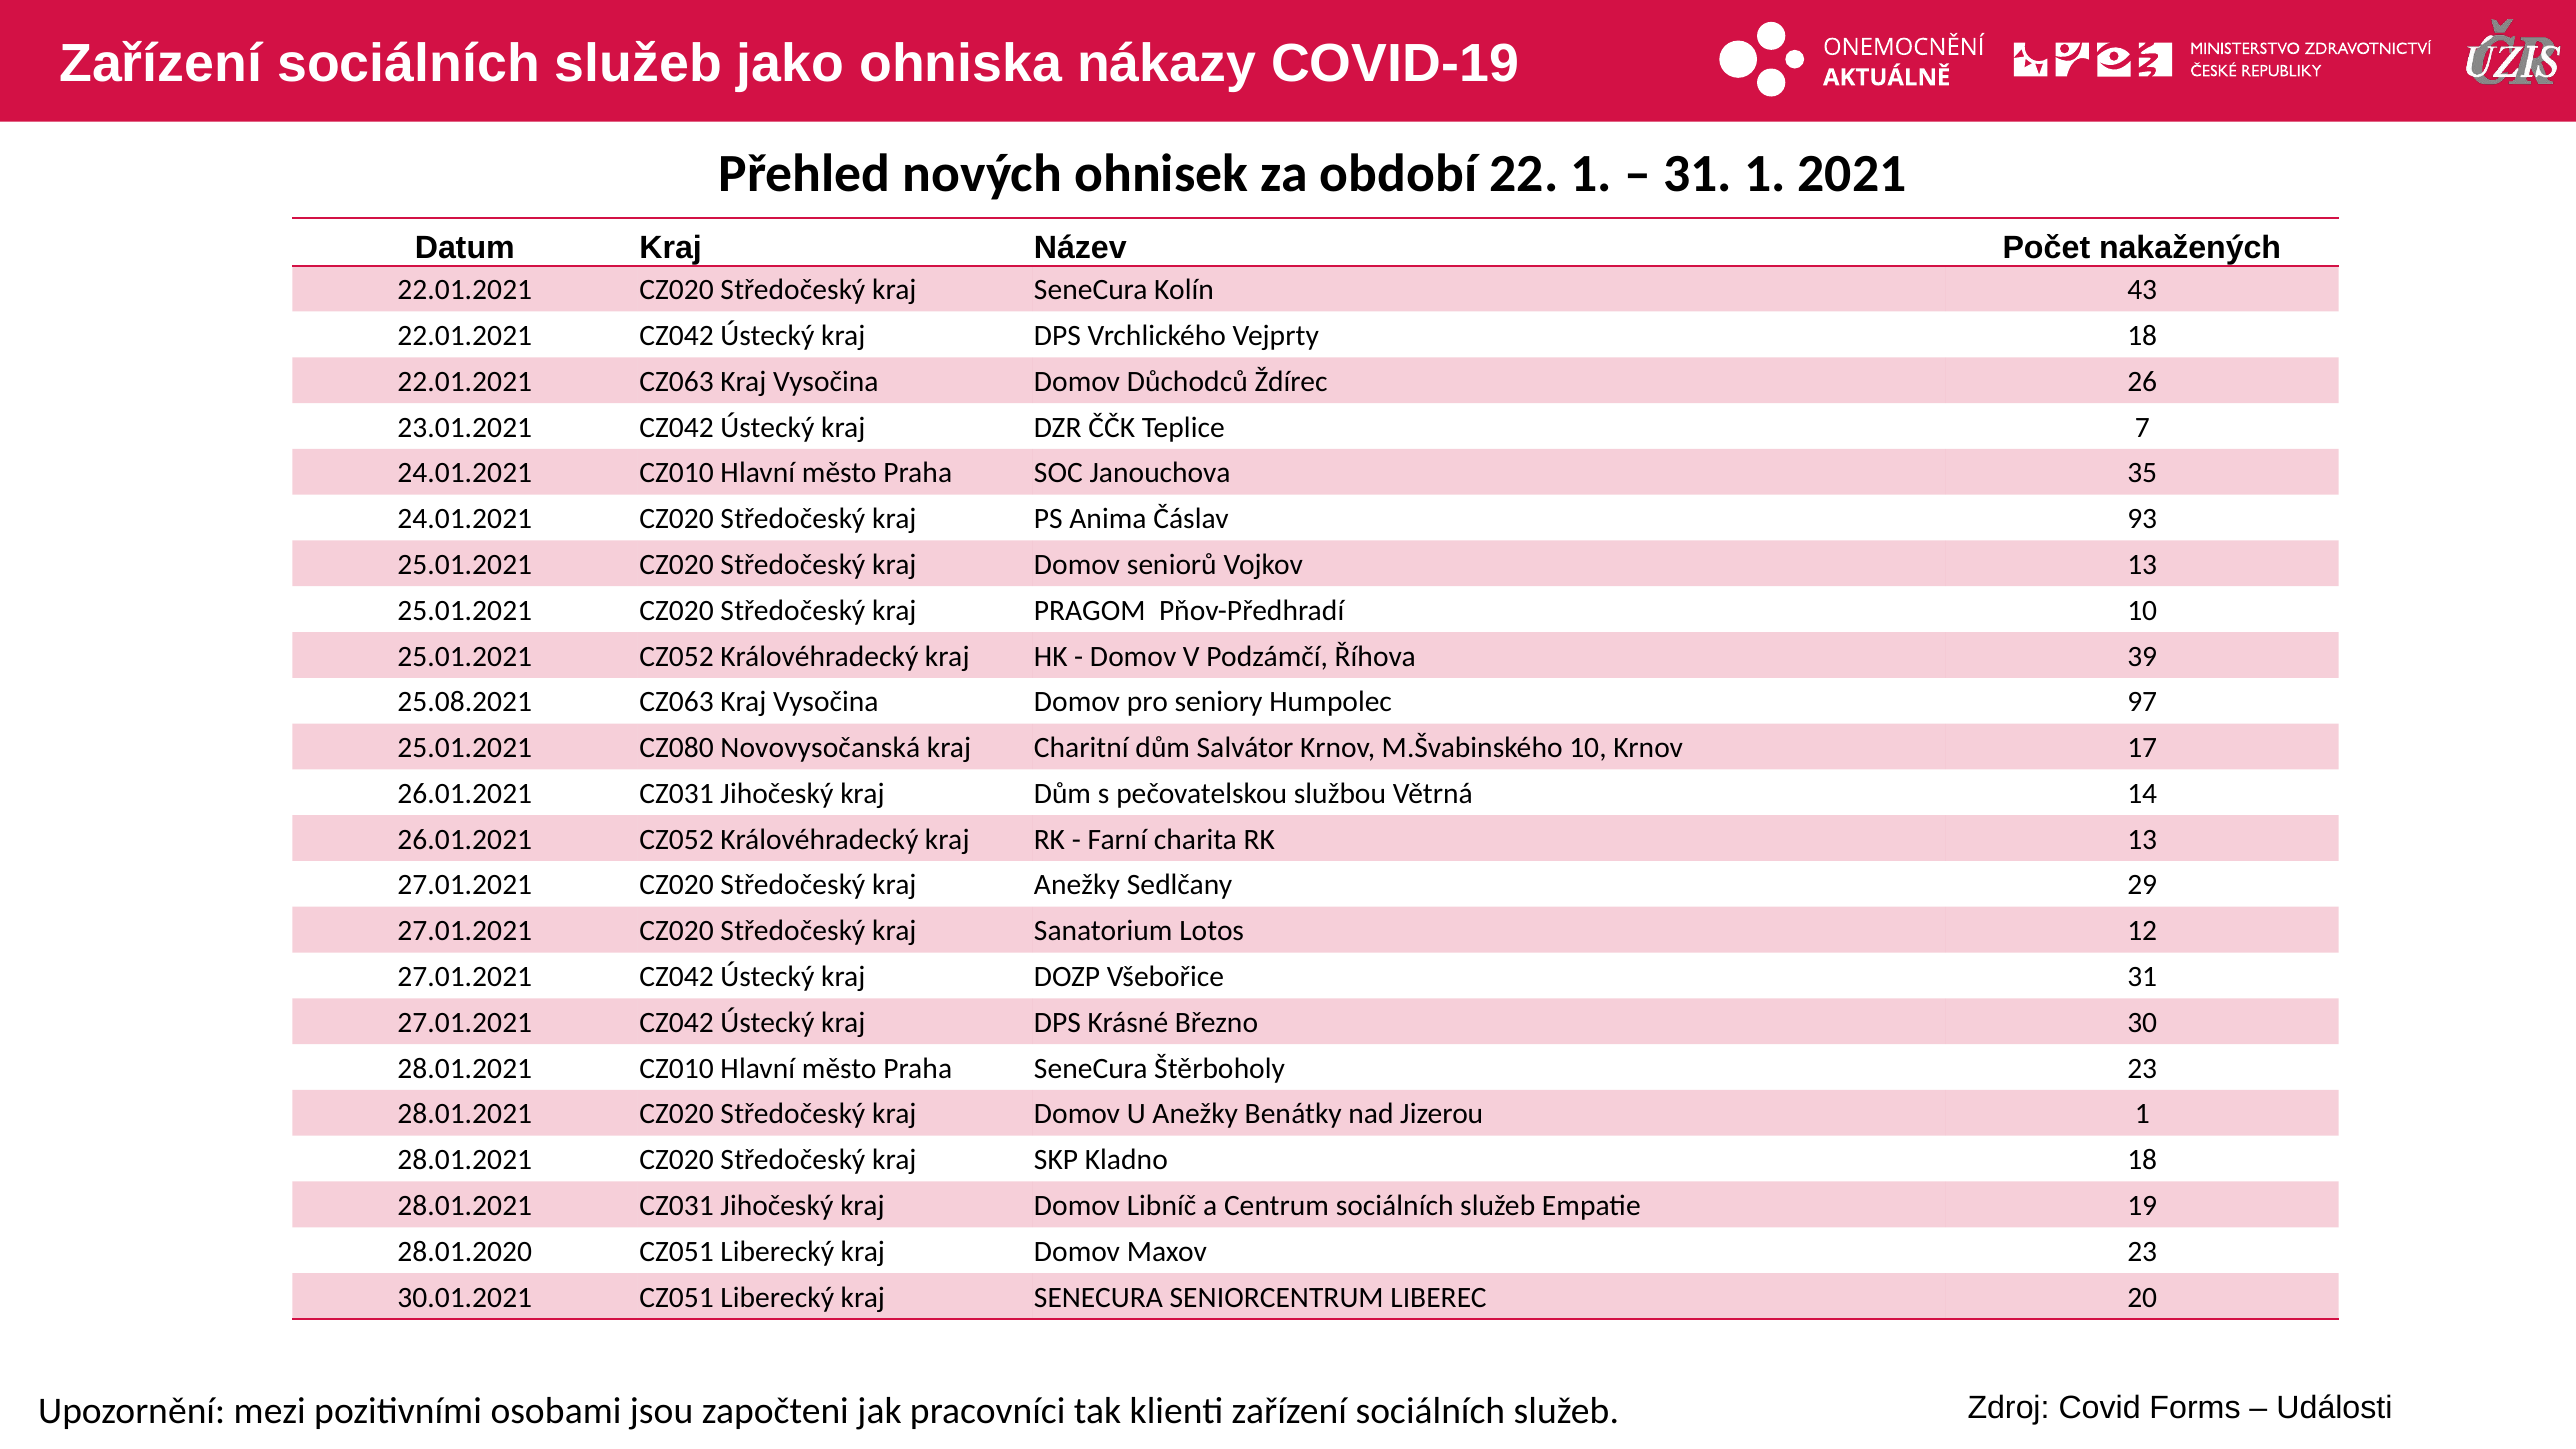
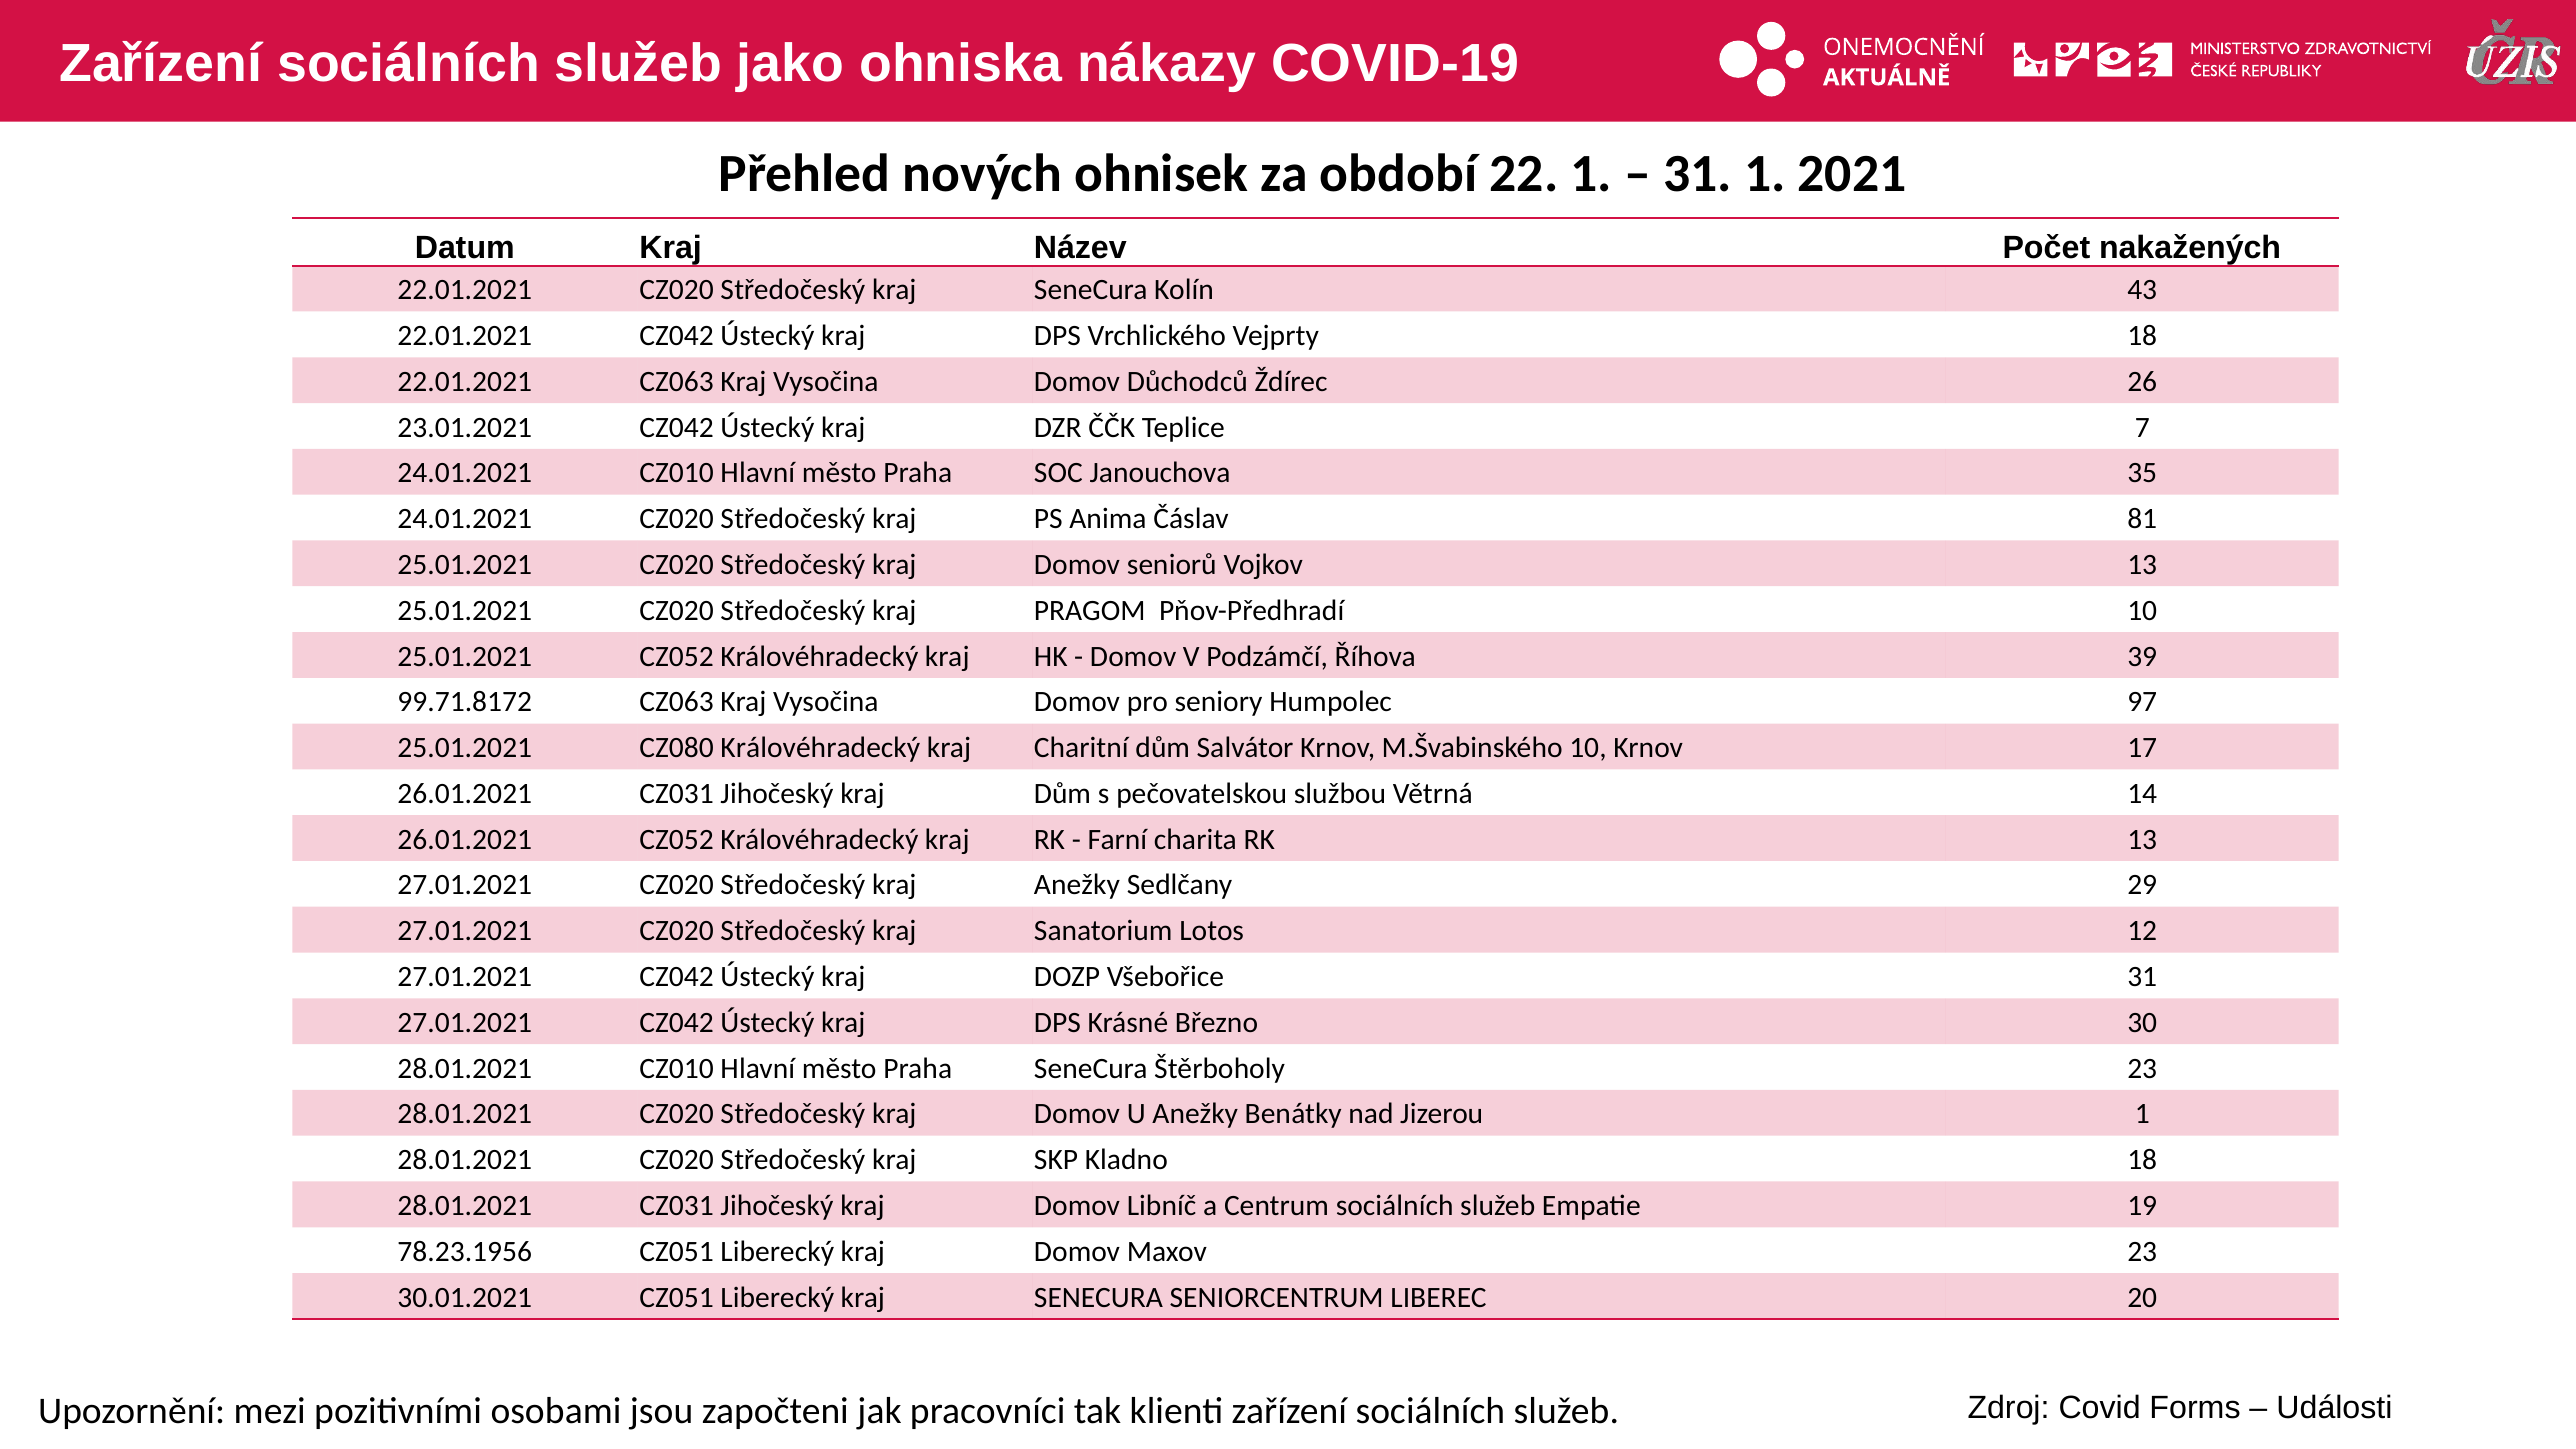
93: 93 -> 81 (2142, 519)
25.08.2021: 25.08.2021 -> 99.71.8172 (465, 702)
CZ080 Novovysočanská: Novovysočanská -> Královéhradecký (820, 748)
28.01.2020: 28.01.2020 -> 78.23.1956 (465, 1252)
